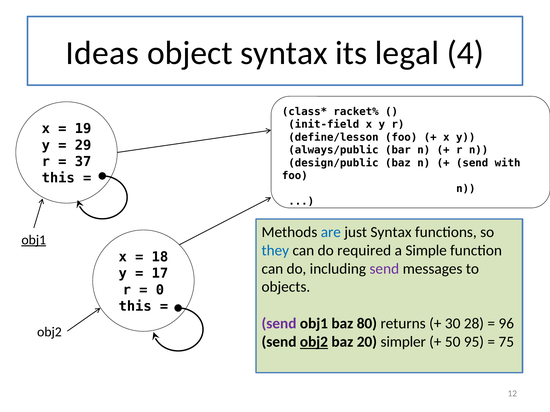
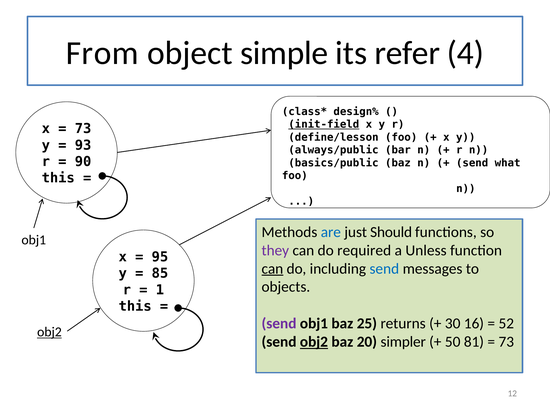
Ideas: Ideas -> From (102, 53)
object syntax: syntax -> simple (284, 53)
legal: legal -> refer (407, 53)
racket%: racket% -> design% (356, 112)
init-field underline: none -> present (324, 125)
19: 19 -> 73 (83, 129)
29: 29 -> 93 (83, 145)
37: 37 -> 90 (83, 162)
design/public: design/public -> basics/public (333, 163)
with: with -> what (508, 163)
just Syntax: Syntax -> Should (391, 232)
obj1 underline: present -> none (34, 240)
they colour: blue -> purple (275, 251)
Simple: Simple -> Unless (426, 251)
18: 18 -> 95 (160, 257)
can underline: none -> present (272, 269)
send colour: purple -> blue (384, 269)
17: 17 -> 85 (160, 274)
0: 0 -> 1 (160, 290)
80: 80 -> 25 (367, 324)
28: 28 -> 16 (474, 324)
96: 96 -> 52 (506, 324)
obj2 underline: none -> present (49, 333)
95: 95 -> 81 (474, 342)
75: 75 -> 73 (506, 342)
